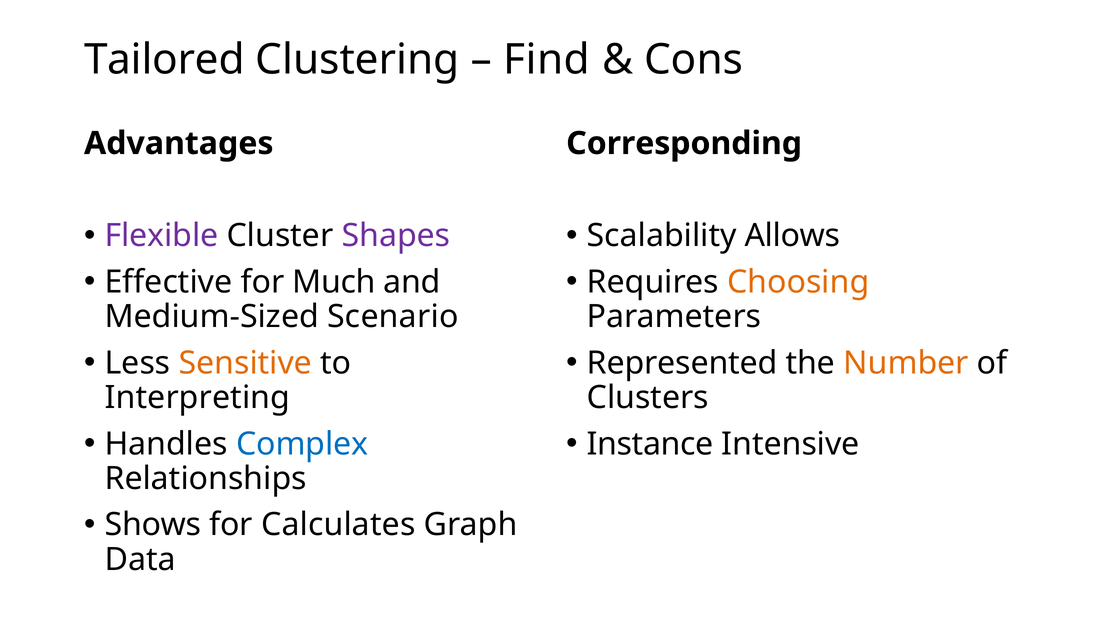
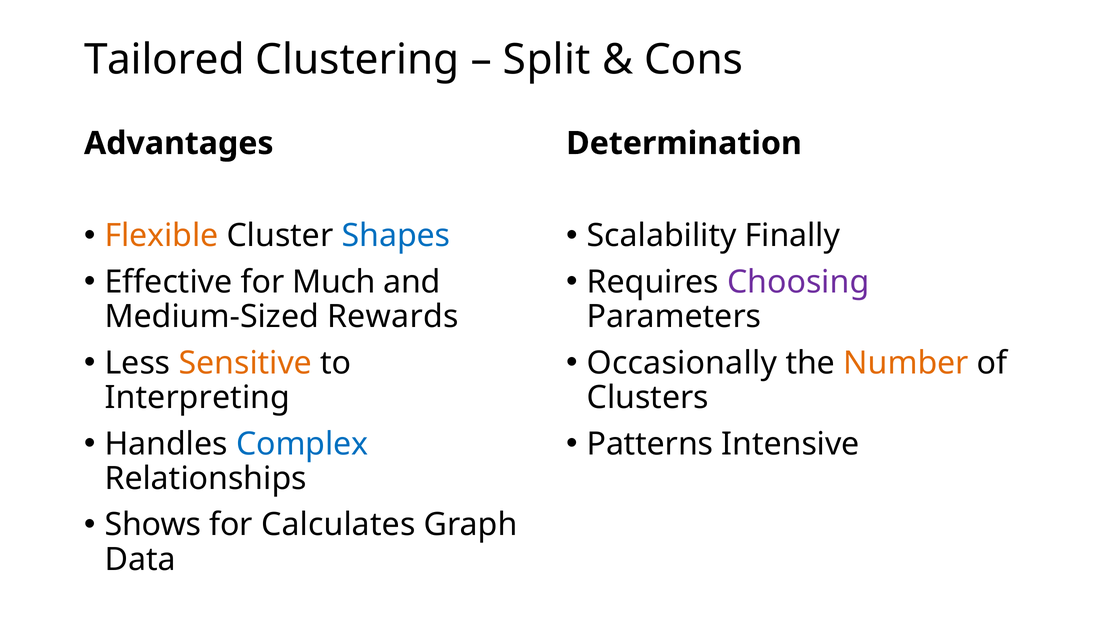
Find: Find -> Split (547, 60)
Corresponding: Corresponding -> Determination (684, 143)
Flexible colour: purple -> orange (162, 236)
Shapes colour: purple -> blue (396, 236)
Allows: Allows -> Finally (792, 236)
Choosing colour: orange -> purple (798, 282)
Scenario: Scenario -> Rewards (393, 317)
Represented: Represented -> Occasionally (682, 363)
Instance: Instance -> Patterns (650, 444)
